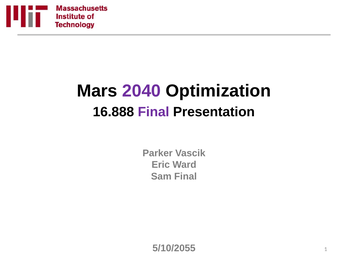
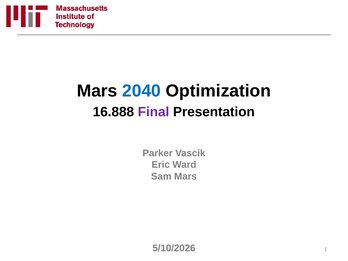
2040 colour: purple -> blue (142, 91)
Sam Final: Final -> Mars (186, 176)
5/10/2055: 5/10/2055 -> 5/10/2026 (174, 248)
